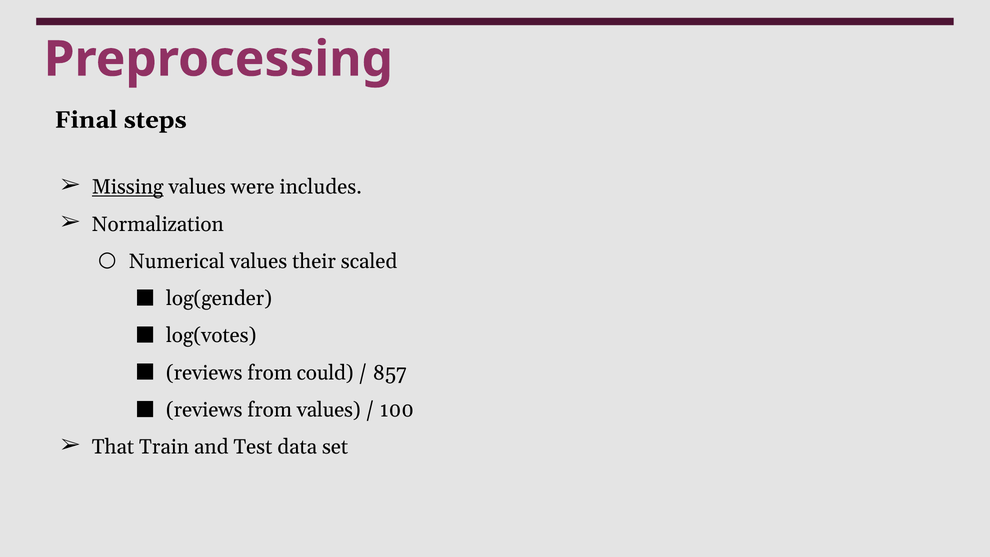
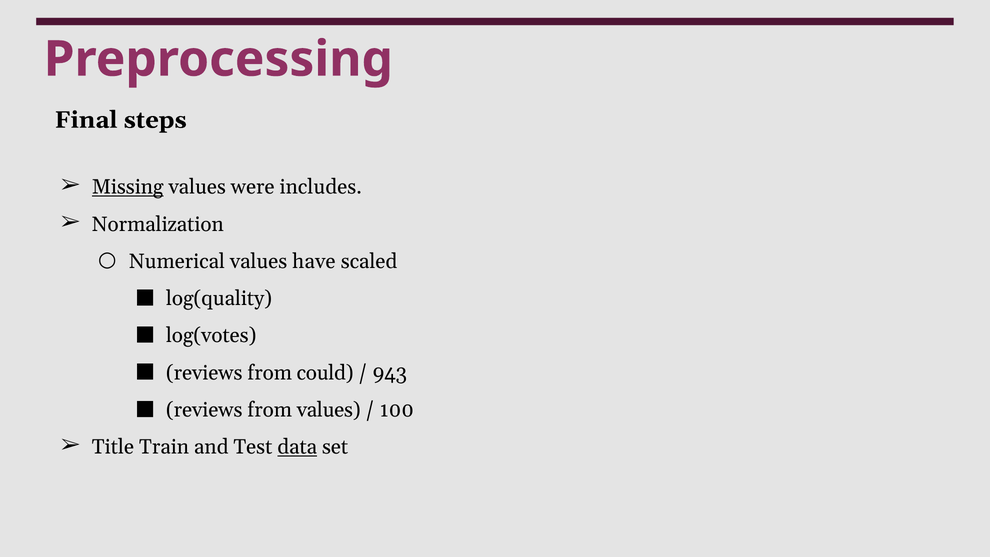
their: their -> have (314, 261)
log(gender: log(gender -> log(quality (219, 298)
857: 857 -> 943 (390, 373)
That: That -> Title (113, 447)
data underline: none -> present (297, 447)
